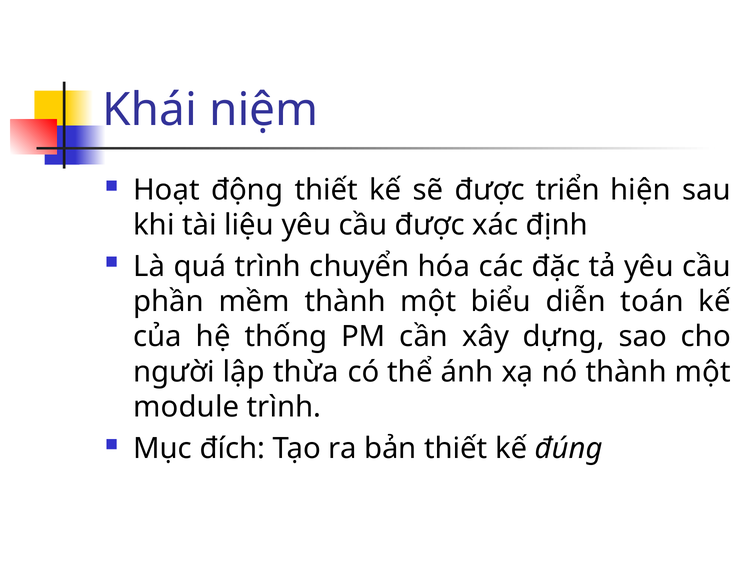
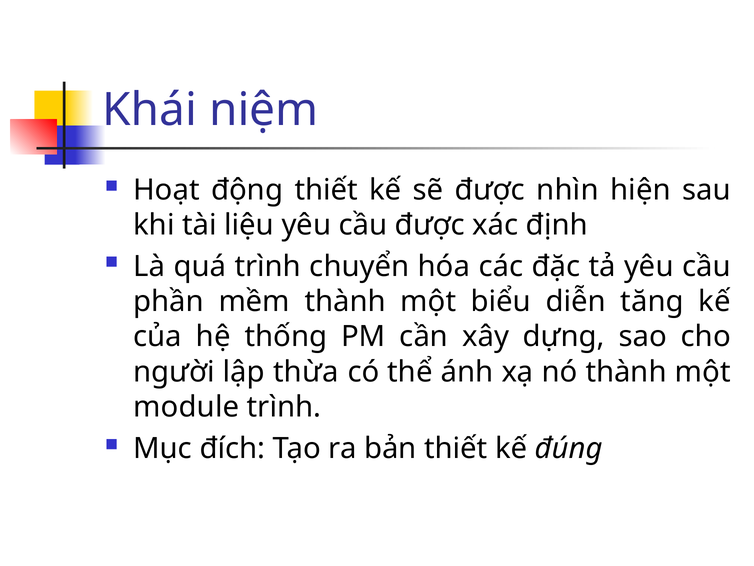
triển: triển -> nhìn (568, 190)
toán: toán -> tăng (652, 301)
